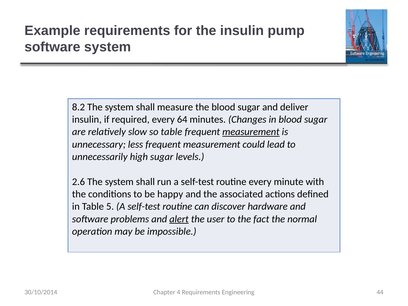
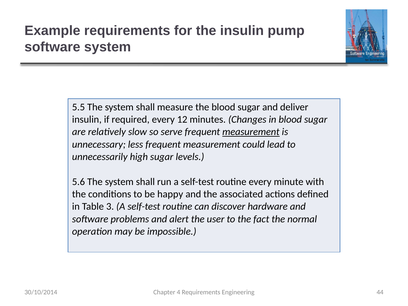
8.2: 8.2 -> 5.5 (79, 107)
64: 64 -> 12 (182, 119)
so table: table -> serve (172, 132)
2.6: 2.6 -> 5.6 (79, 182)
5: 5 -> 3 (110, 207)
alert underline: present -> none (179, 219)
